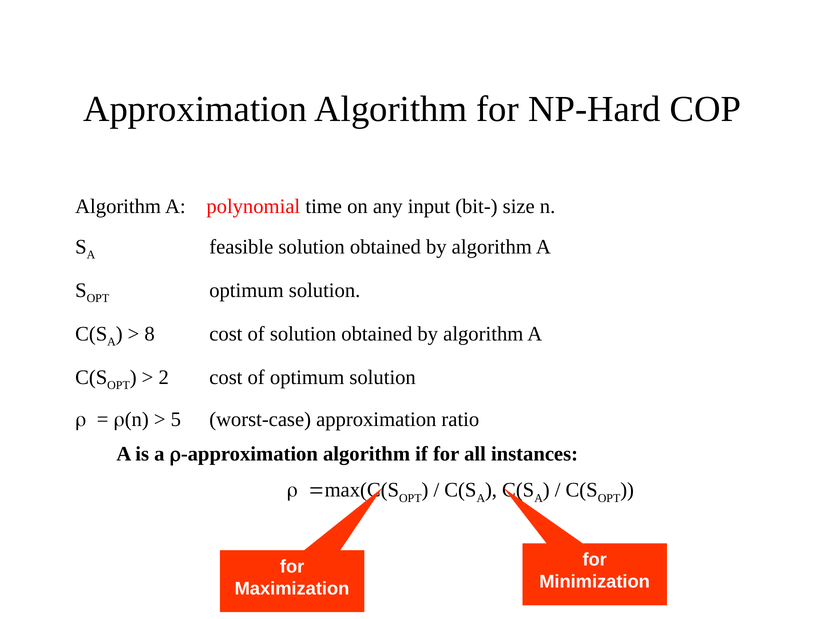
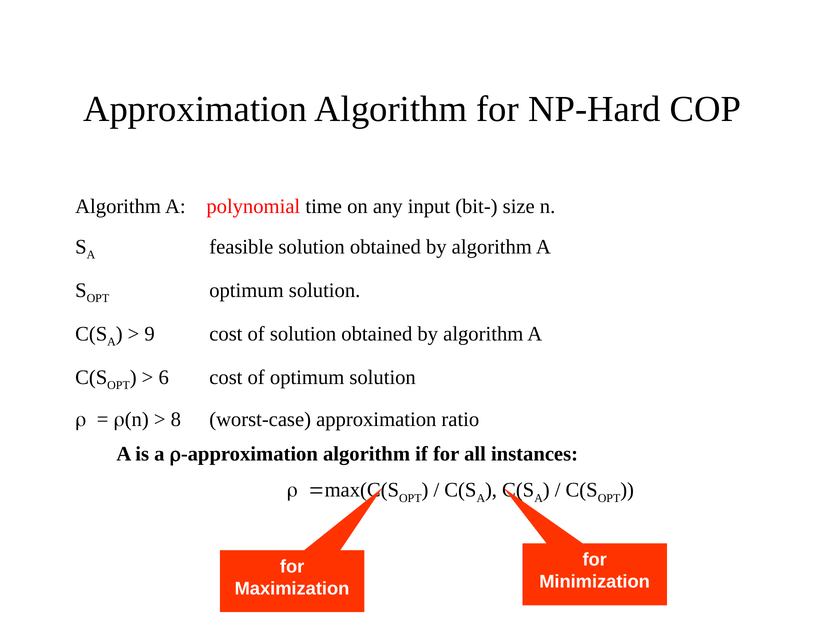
8: 8 -> 9 (150, 334)
2: 2 -> 6 (164, 377)
5: 5 -> 8 (176, 419)
